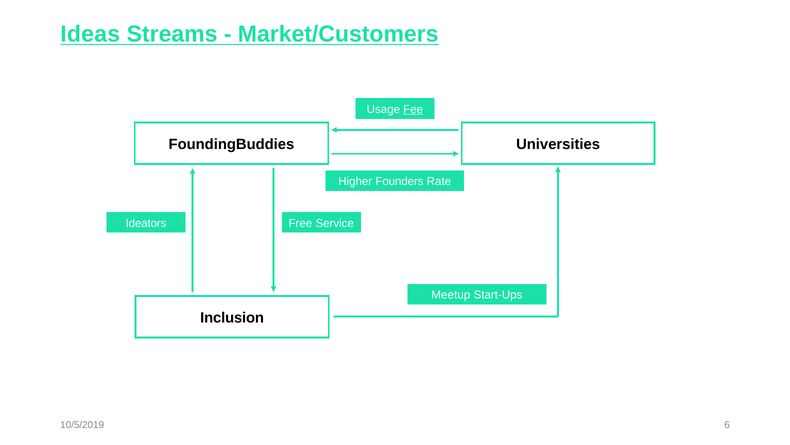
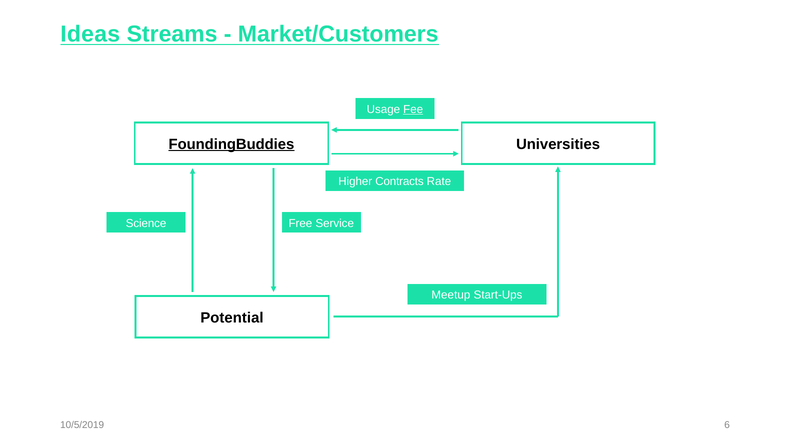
FoundingBuddies underline: none -> present (231, 144)
Founders: Founders -> Contracts (400, 181)
Ideators: Ideators -> Science (146, 223)
Inclusion: Inclusion -> Potential (232, 317)
